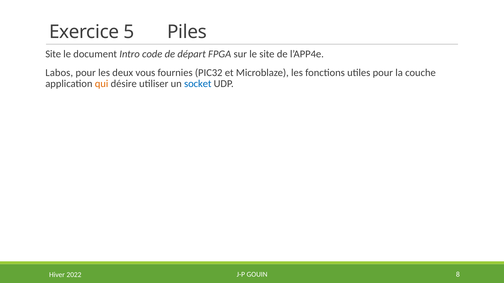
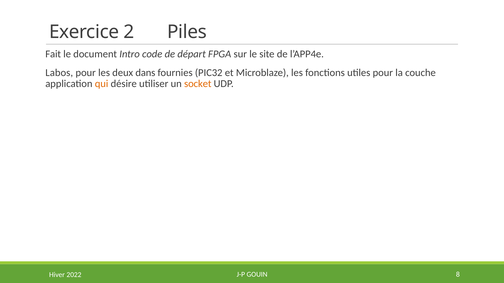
5: 5 -> 2 (129, 32)
Site: Site -> Fait (53, 54)
vous: vous -> dans (145, 73)
socket colour: blue -> orange (198, 84)
